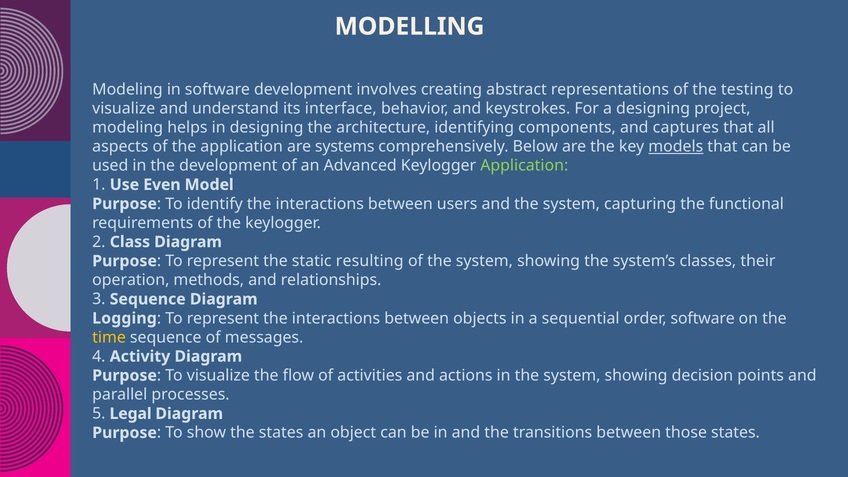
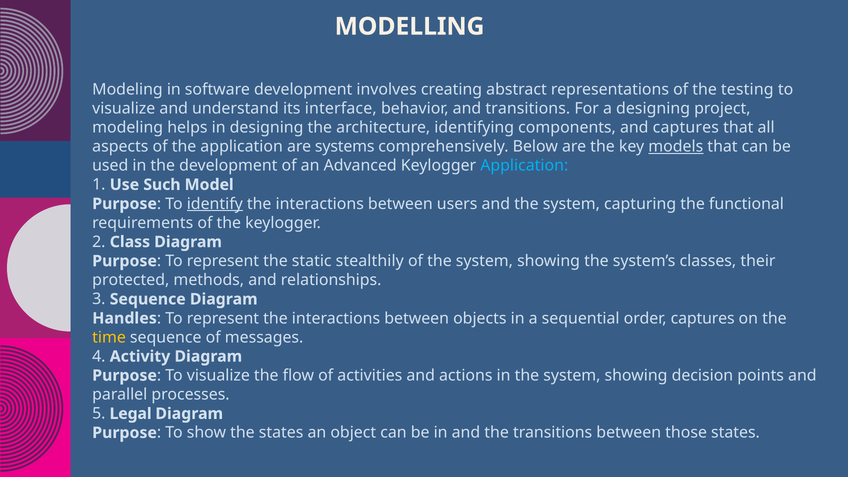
and keystrokes: keystrokes -> transitions (528, 108)
Application colour: light green -> light blue (524, 166)
Even: Even -> Such (162, 185)
identify underline: none -> present (215, 204)
resulting: resulting -> stealthily (370, 261)
operation: operation -> protected (131, 280)
Logging: Logging -> Handles (125, 318)
order software: software -> captures (703, 318)
